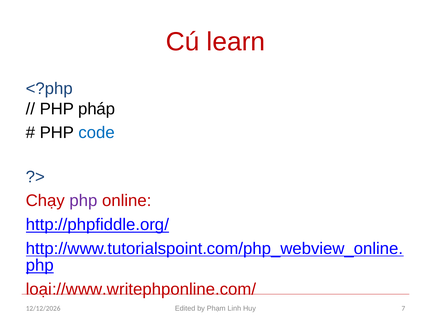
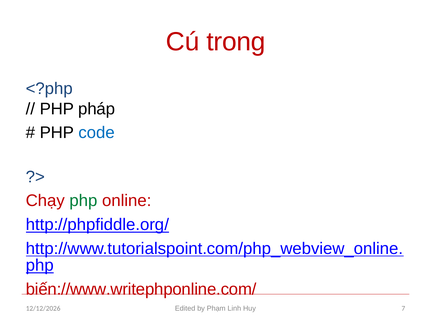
learn: learn -> trong (236, 42)
php colour: purple -> green (83, 201)
loại://www.writephponline.com/: loại://www.writephponline.com/ -> biến://www.writephponline.com/ (141, 290)
